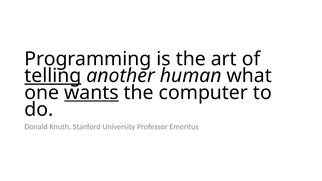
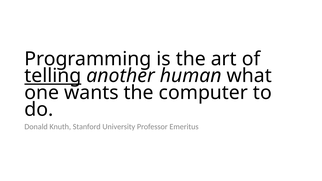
wants underline: present -> none (91, 93)
